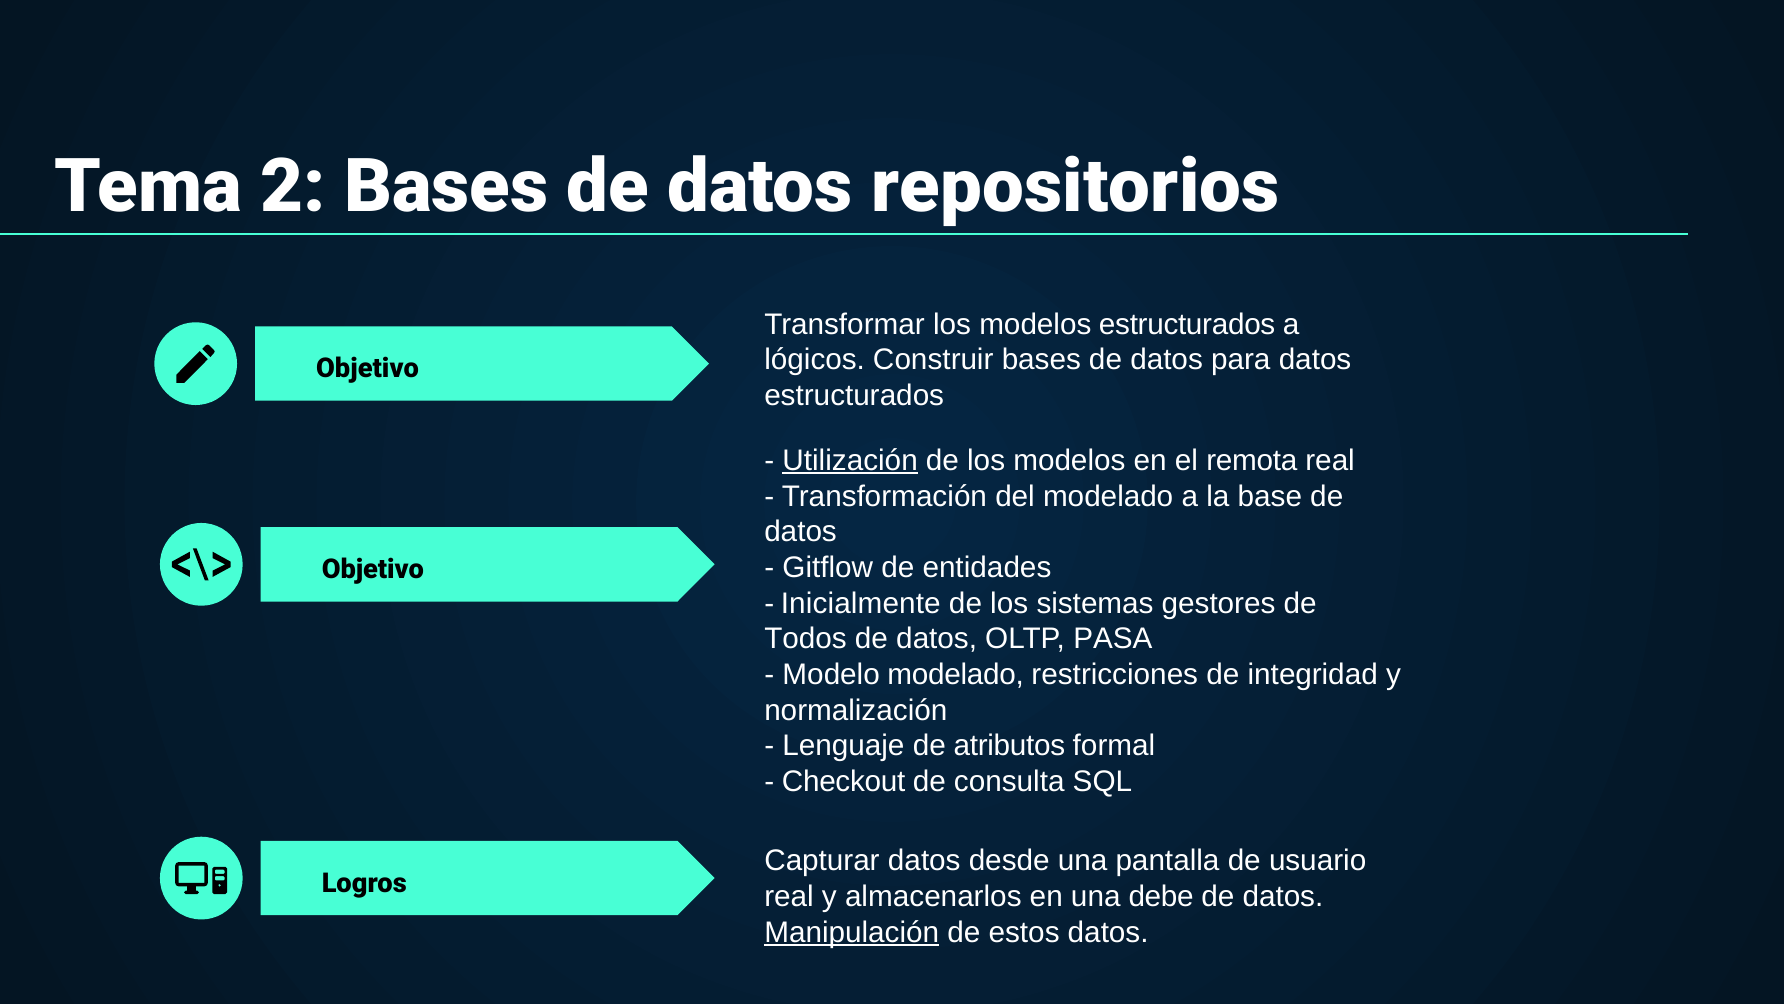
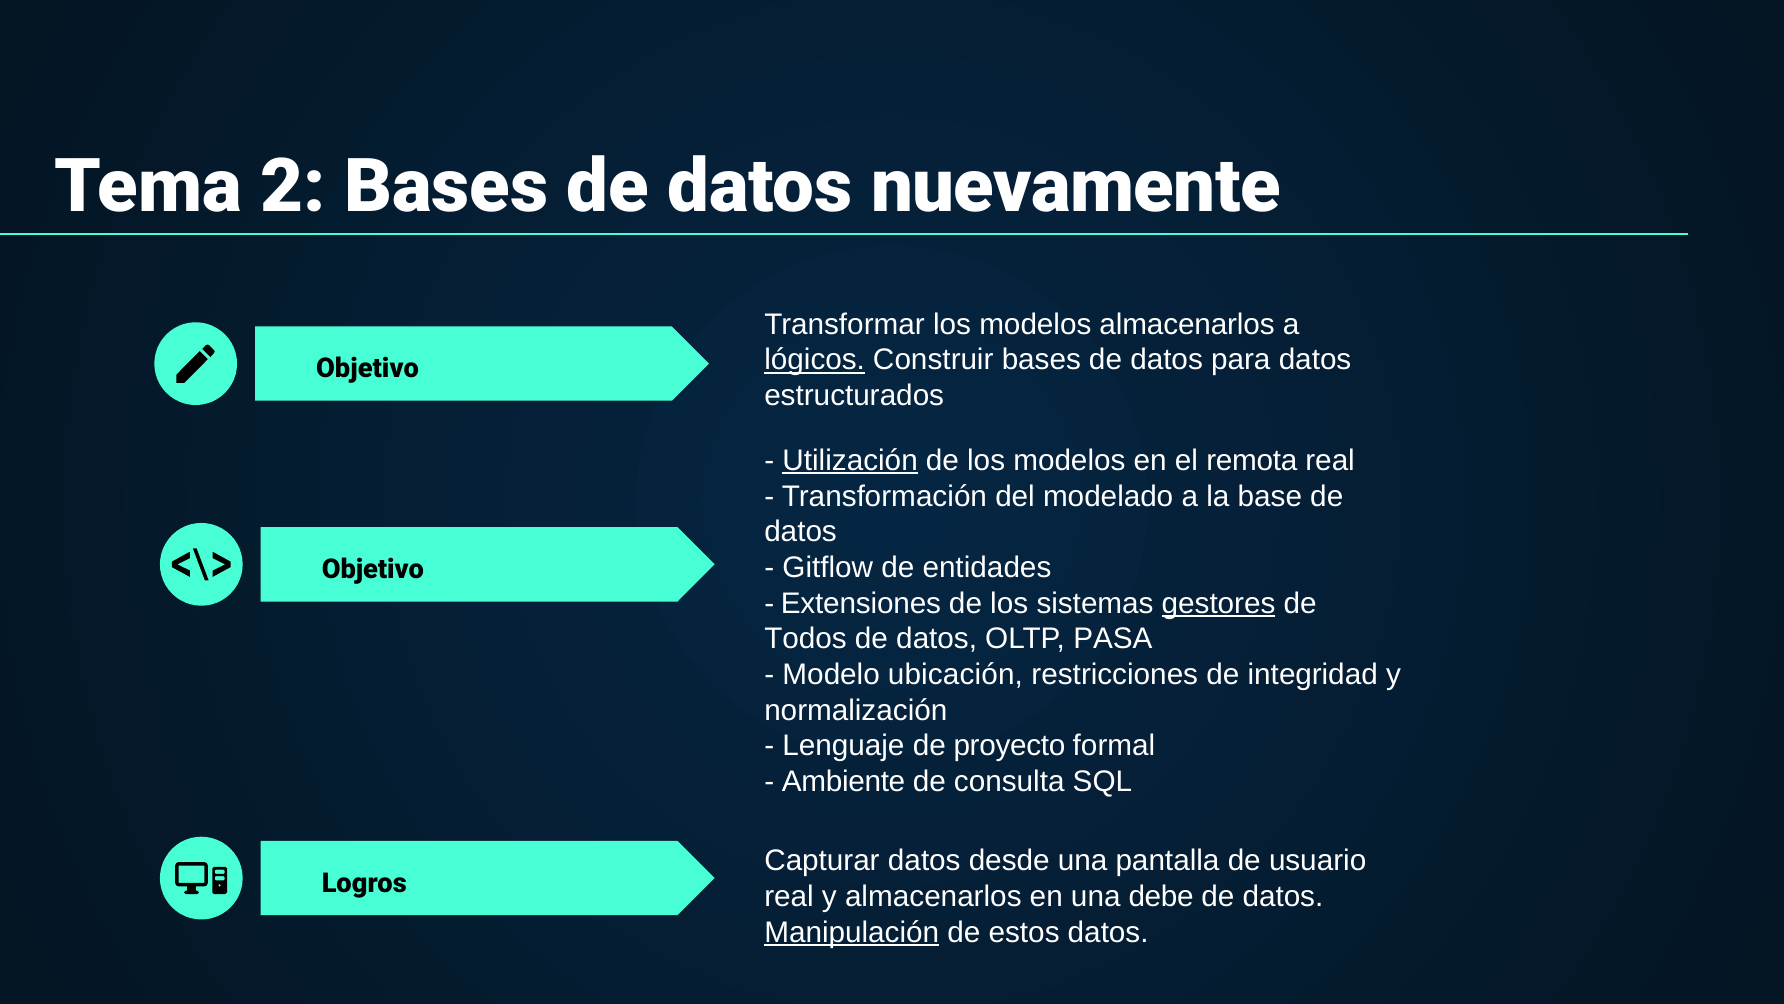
repositorios: repositorios -> nuevamente (1076, 187)
modelos estructurados: estructurados -> almacenarlos (1187, 324)
lógicos underline: none -> present (815, 360)
Inicialmente: Inicialmente -> Extensiones (861, 603)
gestores underline: none -> present (1219, 603)
Modelo modelado: modelado -> ubicación (955, 674)
atributos: atributos -> proyecto (1009, 746)
Checkout: Checkout -> Ambiente (844, 781)
